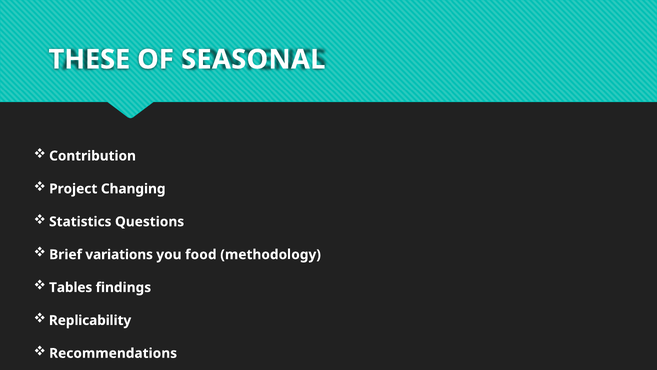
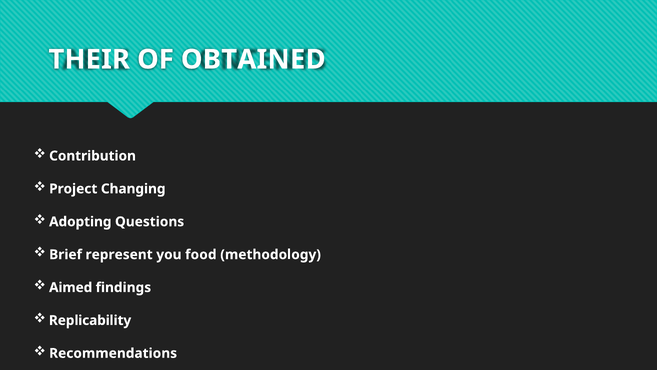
THESE: THESE -> THEIR (89, 59)
SEASONAL: SEASONAL -> OBTAINED (253, 59)
Statistics: Statistics -> Adopting (80, 221)
variations: variations -> represent (119, 254)
Tables: Tables -> Aimed (71, 287)
